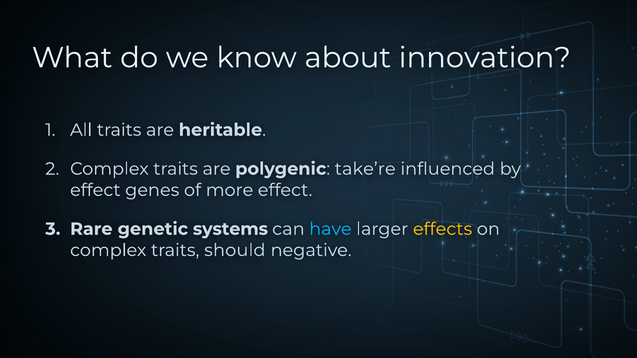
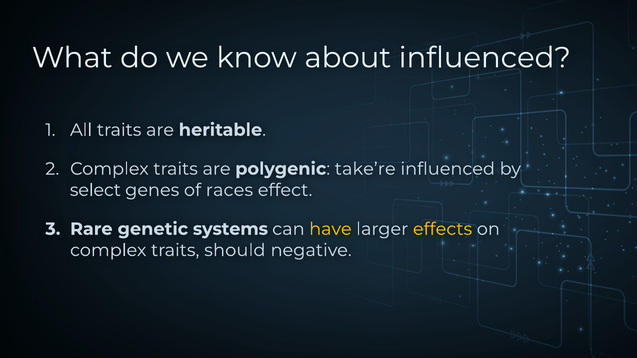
about innovation: innovation -> influenced (485, 58)
effect: effect -> select (95, 190)
more: more -> races (229, 190)
have colour: light blue -> yellow (330, 229)
